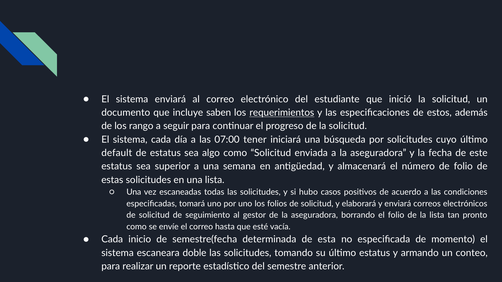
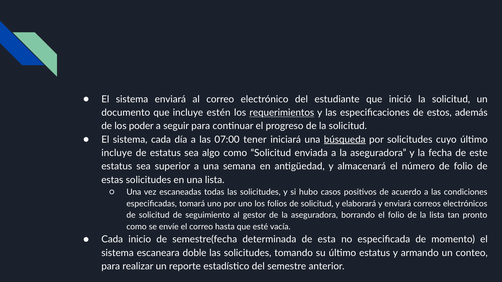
saben: saben -> estén (219, 113)
rango: rango -> poder (141, 126)
búsqueda underline: none -> present (345, 140)
default: default -> incluye (117, 153)
